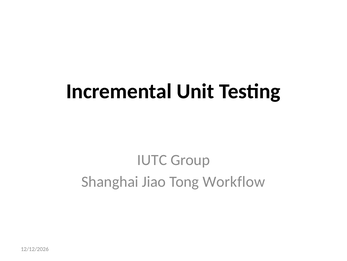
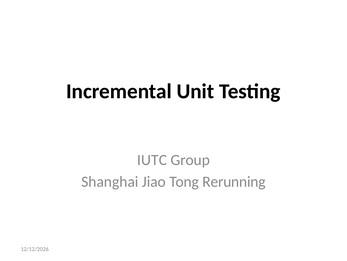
Workflow: Workflow -> Rerunning (234, 181)
